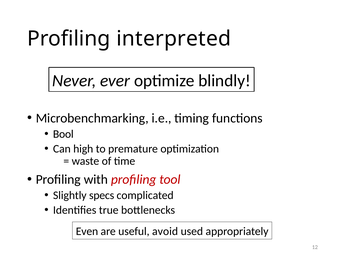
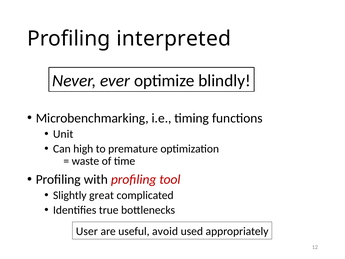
Bool: Bool -> Unit (63, 134)
specs: specs -> great (102, 195)
Even: Even -> User (87, 231)
